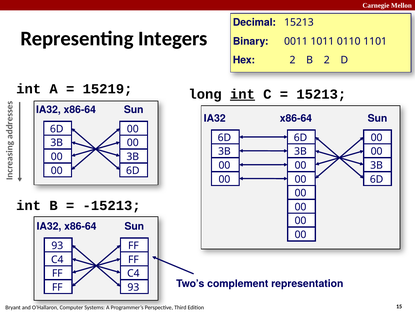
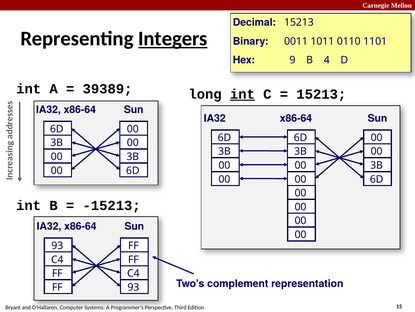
Integers underline: none -> present (173, 39)
Hex 2: 2 -> 9 (293, 60)
B 2: 2 -> 4 (327, 60)
15219: 15219 -> 39389 (108, 89)
